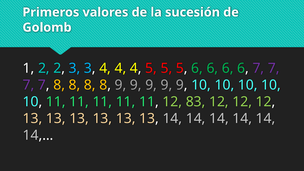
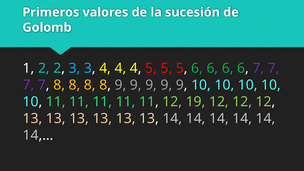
83: 83 -> 19 (196, 102)
